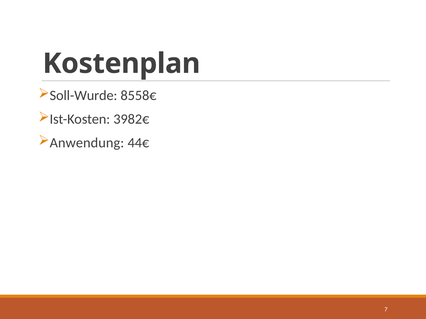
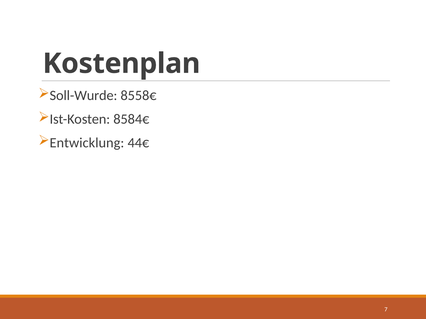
3982€: 3982€ -> 8584€ (131, 119)
Anwendung: Anwendung -> Entwicklung (87, 143)
